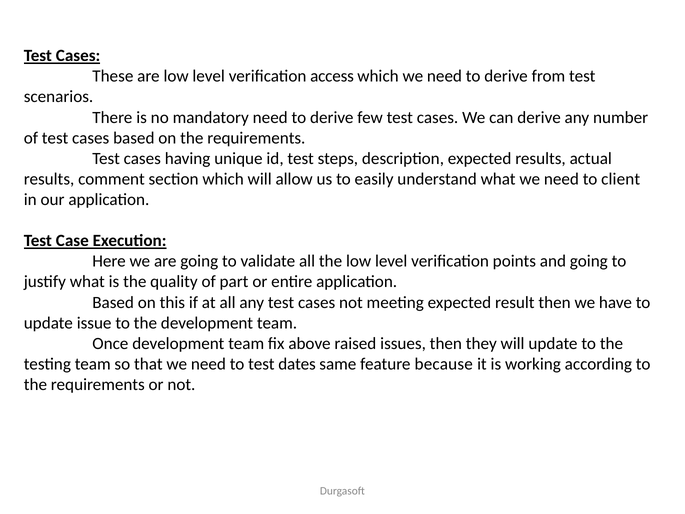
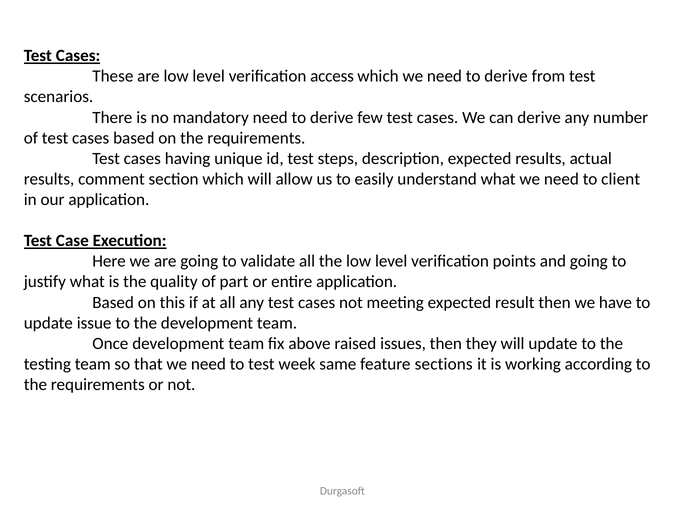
dates: dates -> week (297, 364)
because: because -> sections (444, 364)
